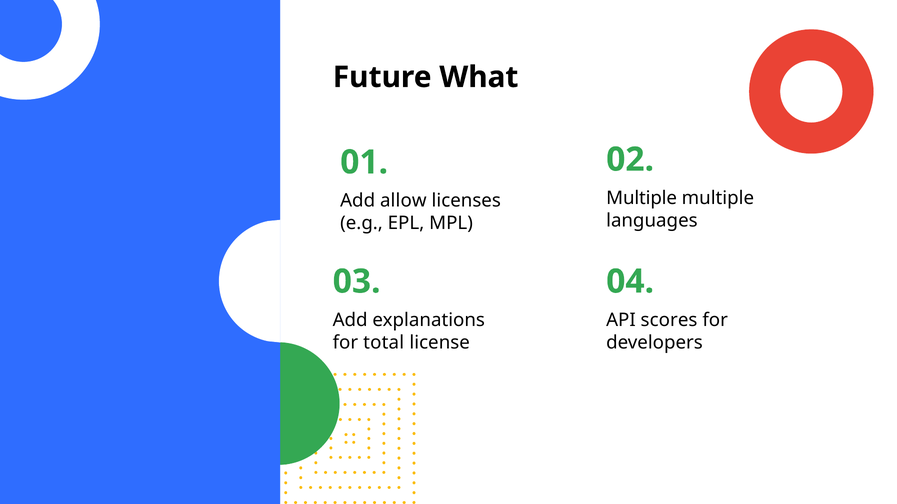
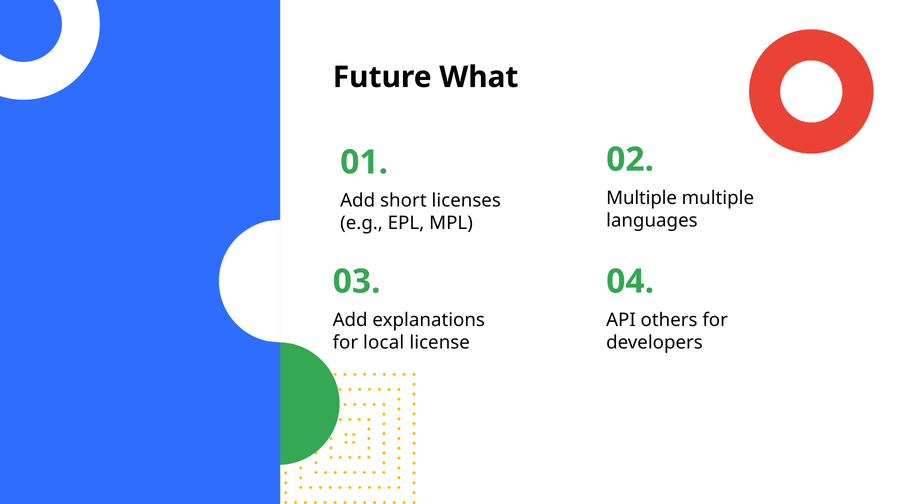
allow: allow -> short (403, 201)
scores: scores -> others (669, 320)
total: total -> local (384, 343)
